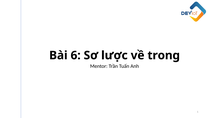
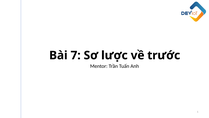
6: 6 -> 7 (76, 55)
trong: trong -> trước (164, 55)
